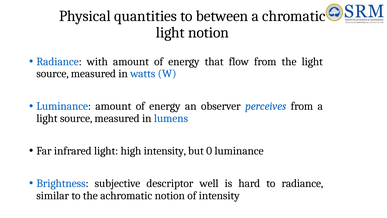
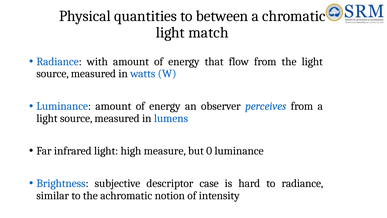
light notion: notion -> match (208, 33)
high intensity: intensity -> measure (165, 151)
well: well -> case (209, 183)
